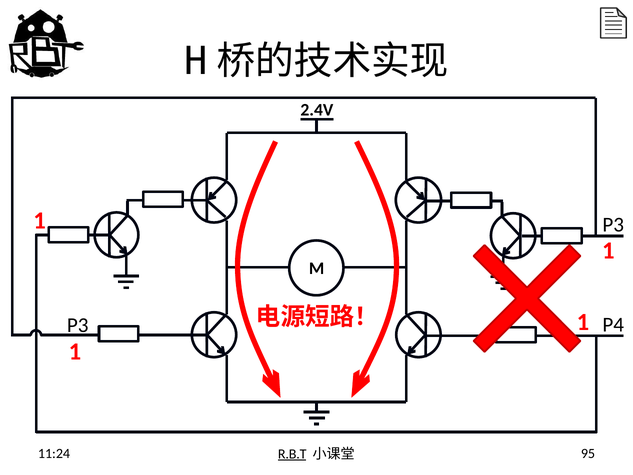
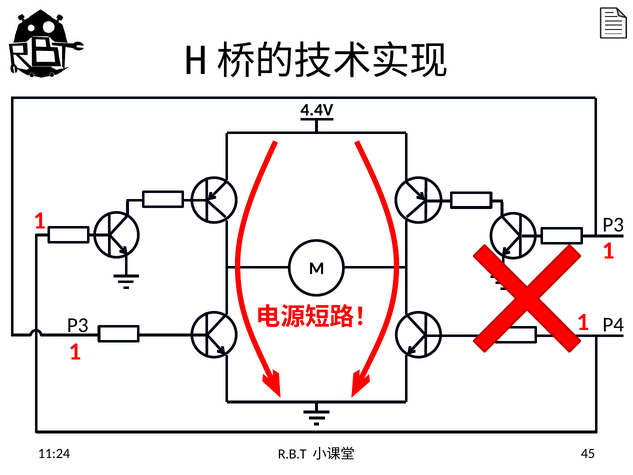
2.4V: 2.4V -> 4.4V (317, 110)
95: 95 -> 45 (588, 453)
R.B.T underline: present -> none (292, 454)
